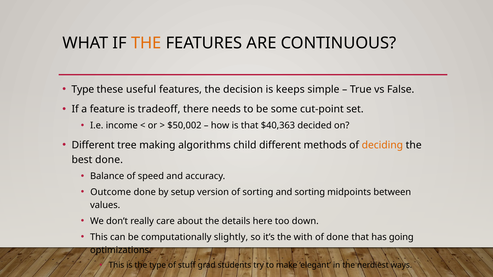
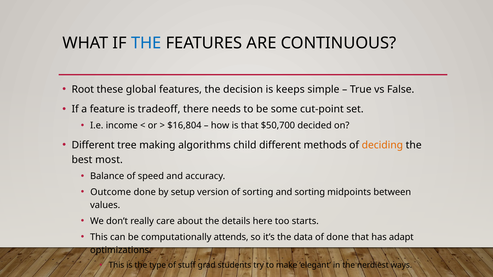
THE colour: orange -> blue (146, 43)
Type: Type -> Root (83, 89)
useful: useful -> global (141, 89)
$50,002: $50,002 -> $16,804 (184, 126)
$40,363: $40,363 -> $50,700 (278, 126)
best done: done -> most (109, 160)
down: down -> starts (305, 221)
slightly: slightly -> attends (231, 237)
with: with -> data (303, 237)
going: going -> adapt (401, 237)
